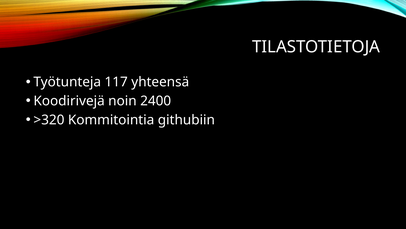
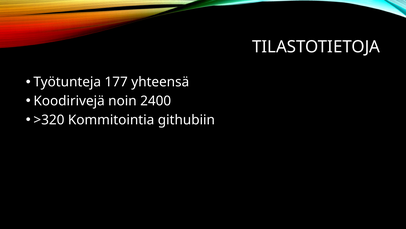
117: 117 -> 177 (116, 82)
